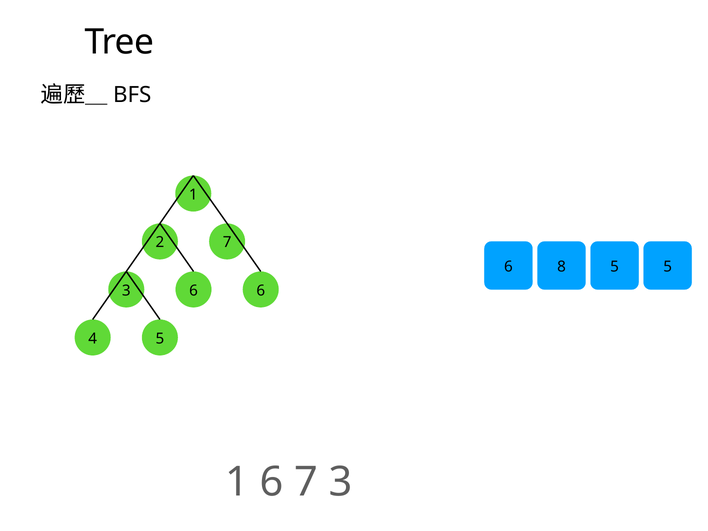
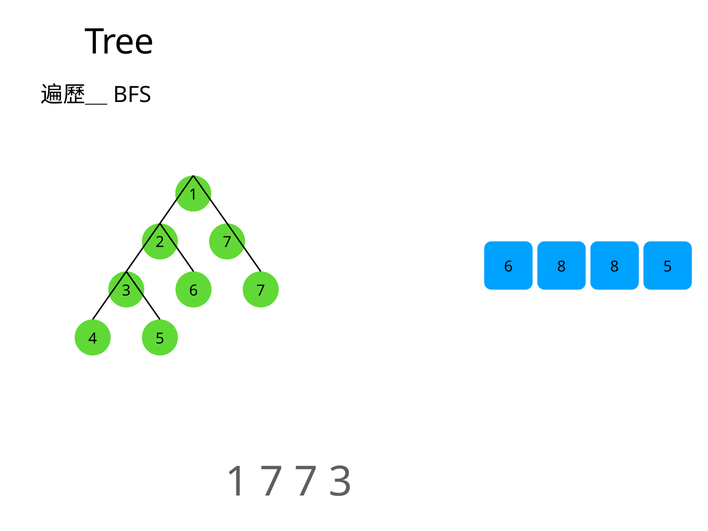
8 5: 5 -> 8 (615, 267)
6: 6 -> 7 (261, 290)
1 6: 6 -> 7 (271, 482)
